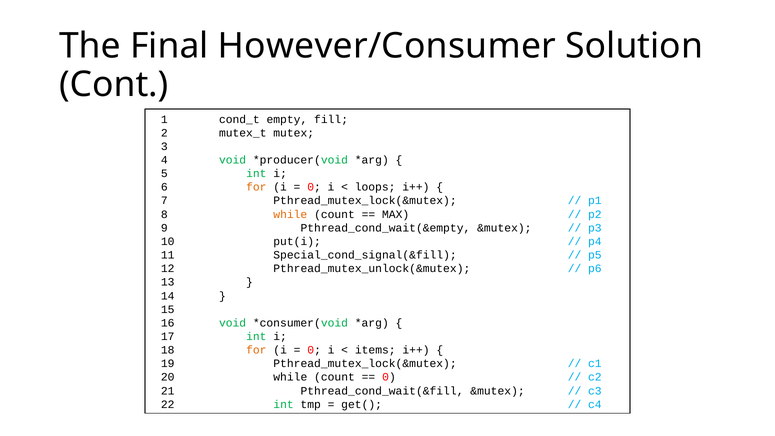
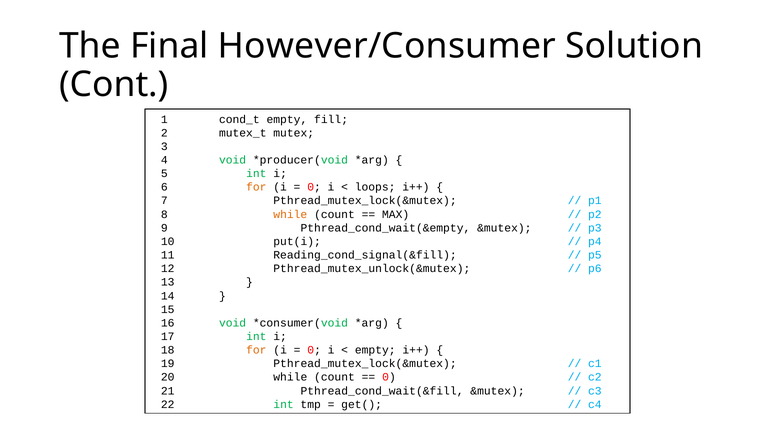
Special_cond_signal(&fill: Special_cond_signal(&fill -> Reading_cond_signal(&fill (365, 255)
items: items -> empty (375, 350)
